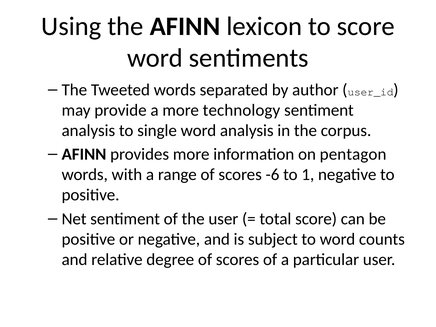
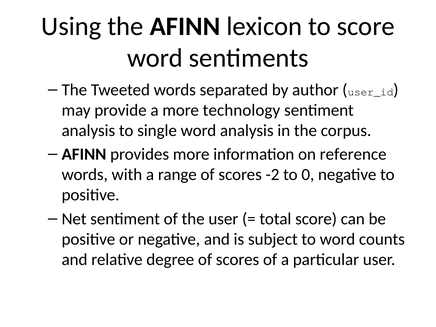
pentagon: pentagon -> reference (353, 154)
-6: -6 -> -2 (273, 175)
1: 1 -> 0 (308, 175)
